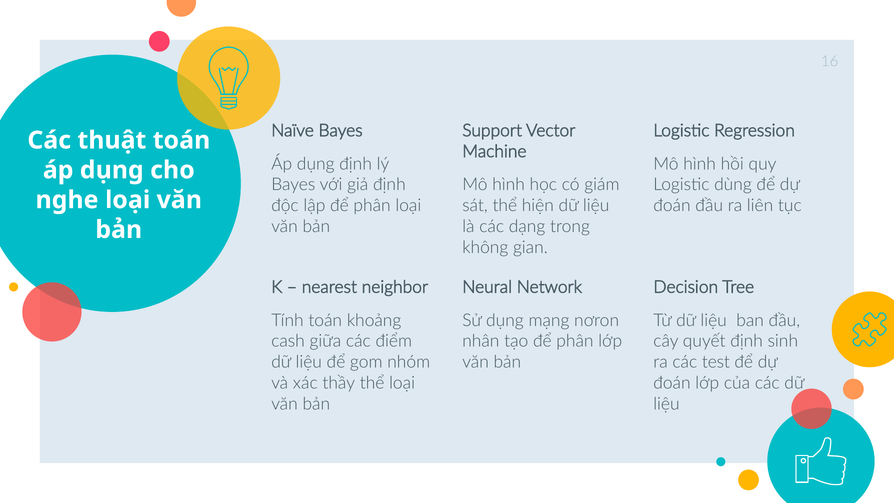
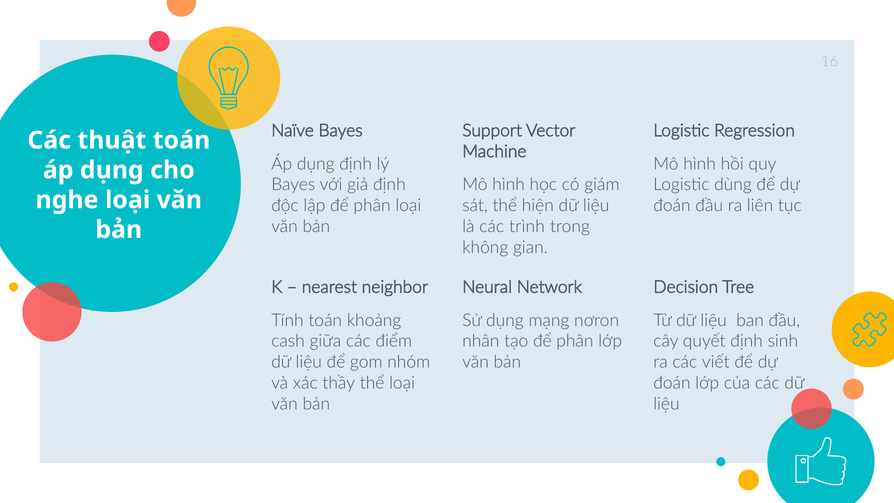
dạng: dạng -> trình (527, 226)
test: test -> viết (716, 362)
